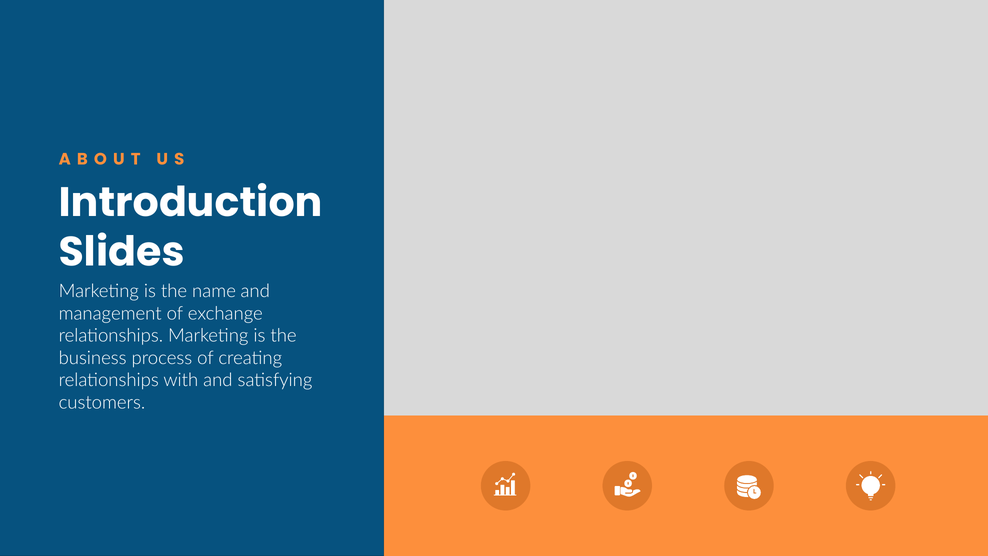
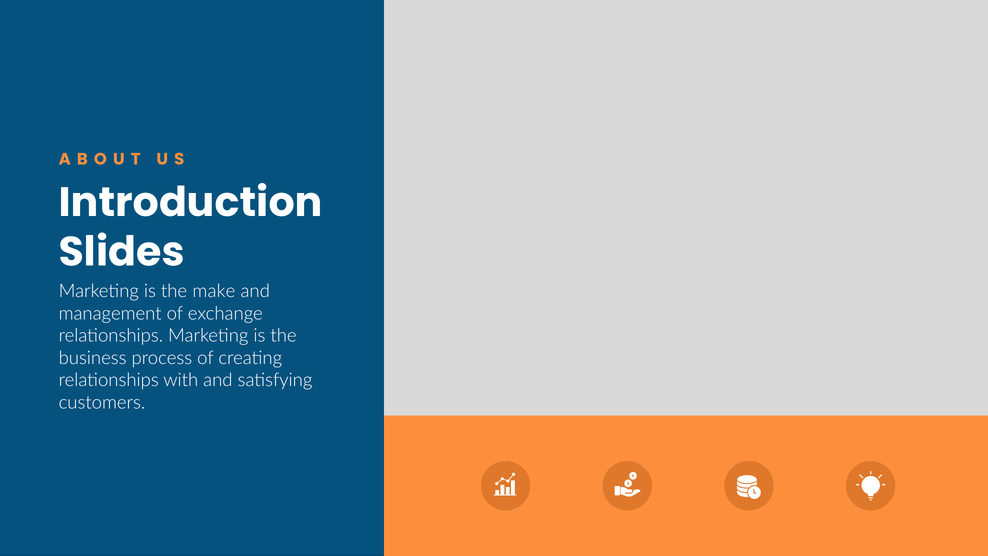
name: name -> make (214, 291)
